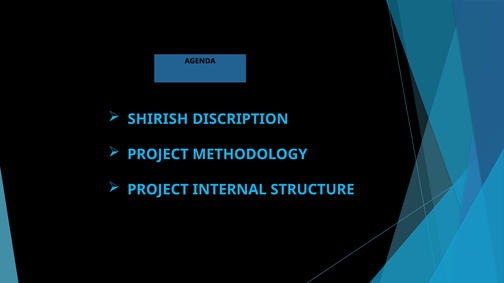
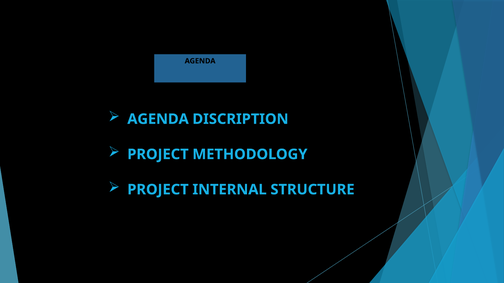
SHIRISH: SHIRISH -> AGENDA (158, 119)
